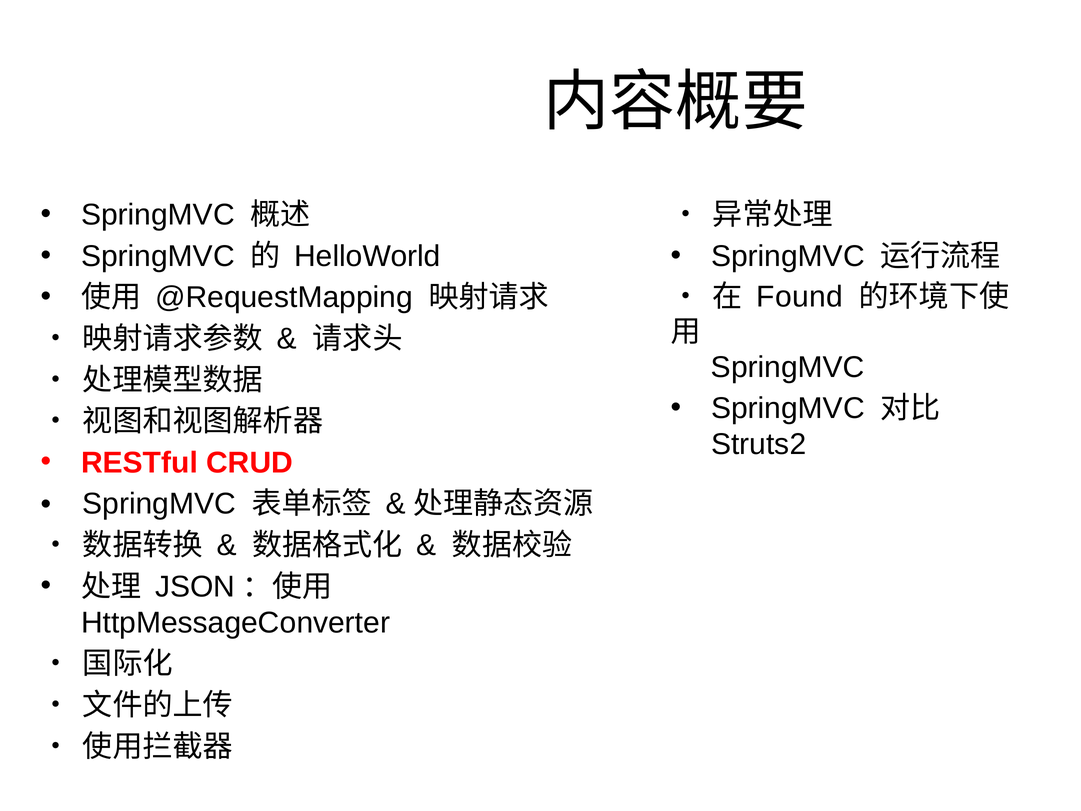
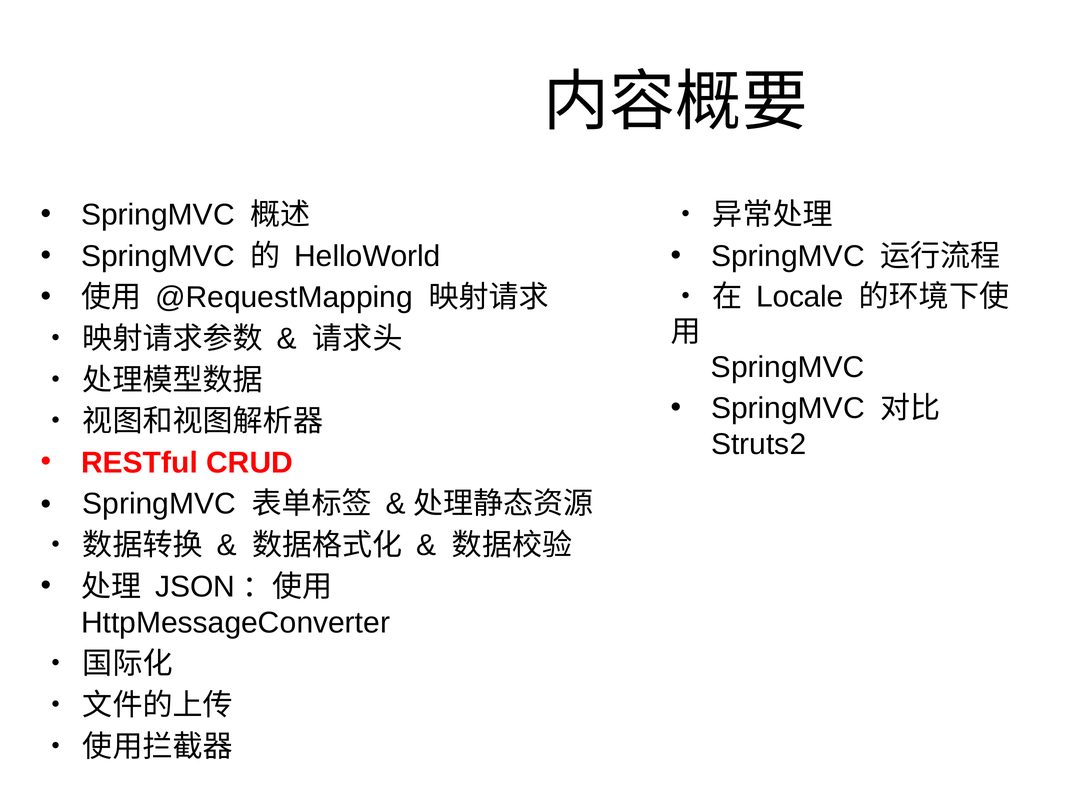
Found: Found -> Locale (800, 297)
